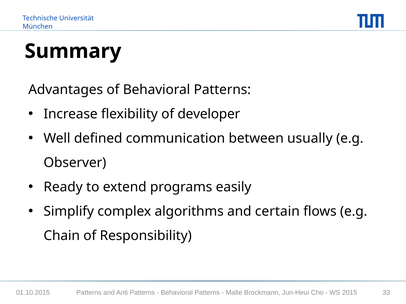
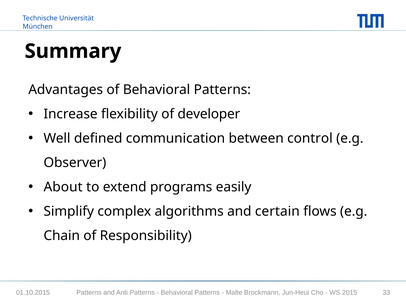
usually: usually -> control (310, 139)
Ready: Ready -> About (63, 187)
